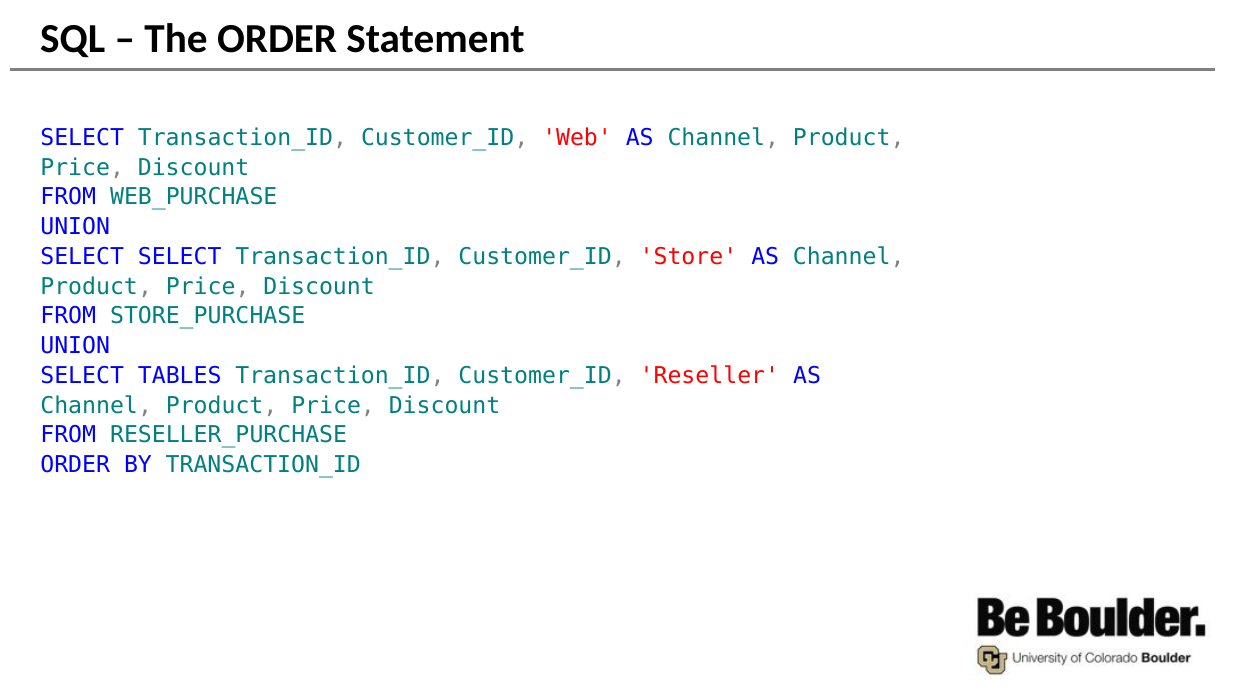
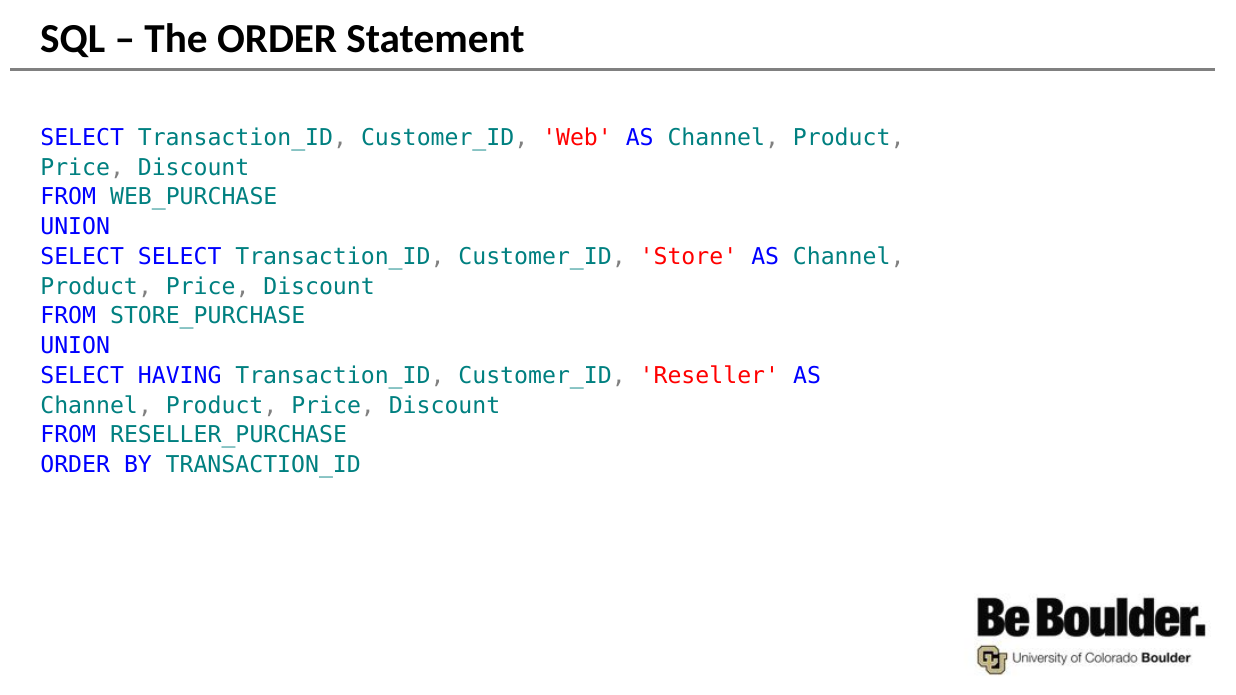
TABLES: TABLES -> HAVING (180, 376)
